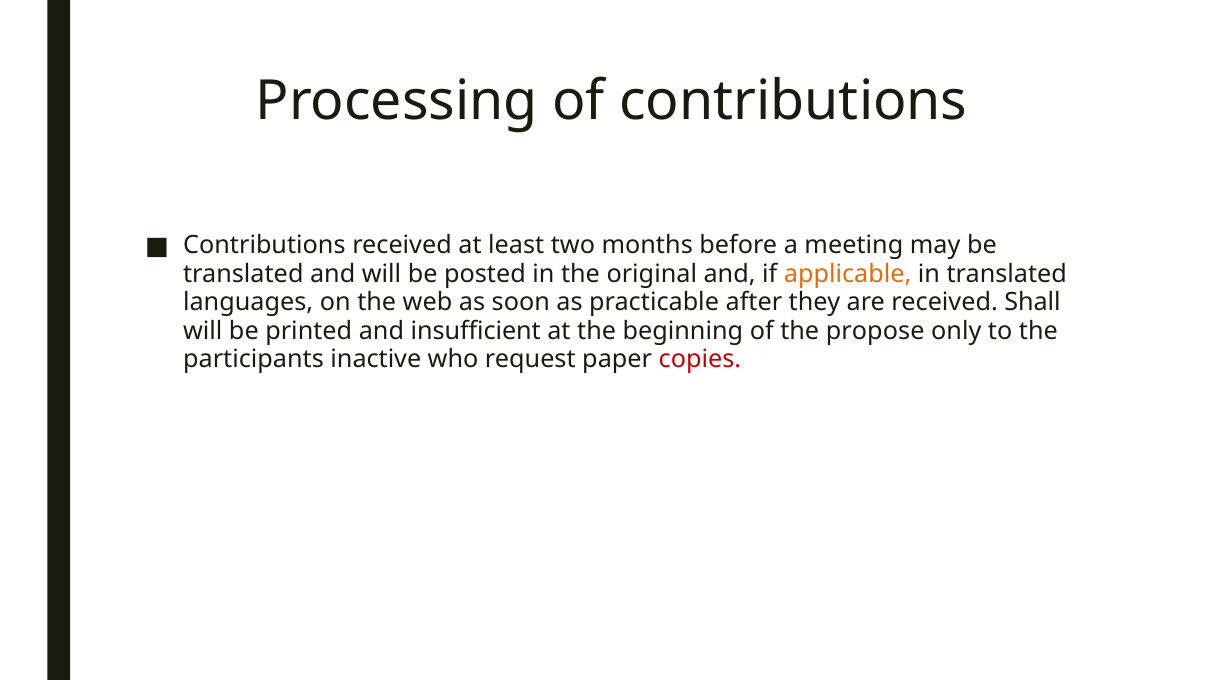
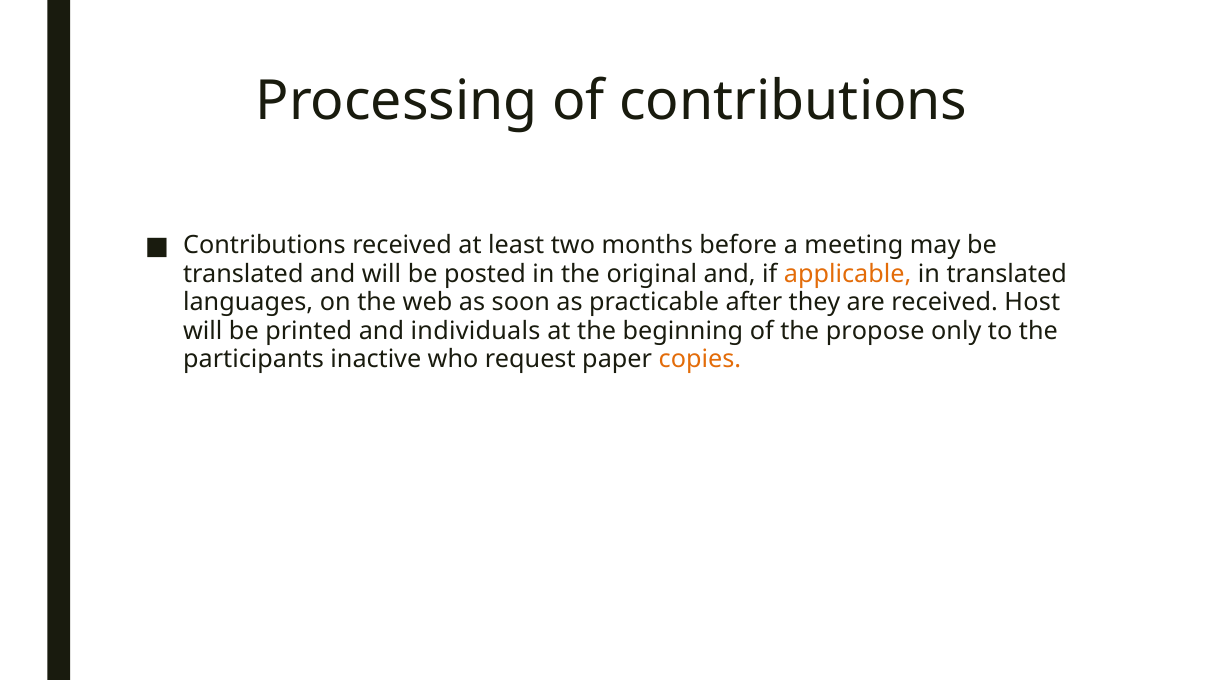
Shall: Shall -> Host (1032, 302)
insufficient: insufficient -> individuals (476, 331)
copies colour: red -> orange (700, 359)
